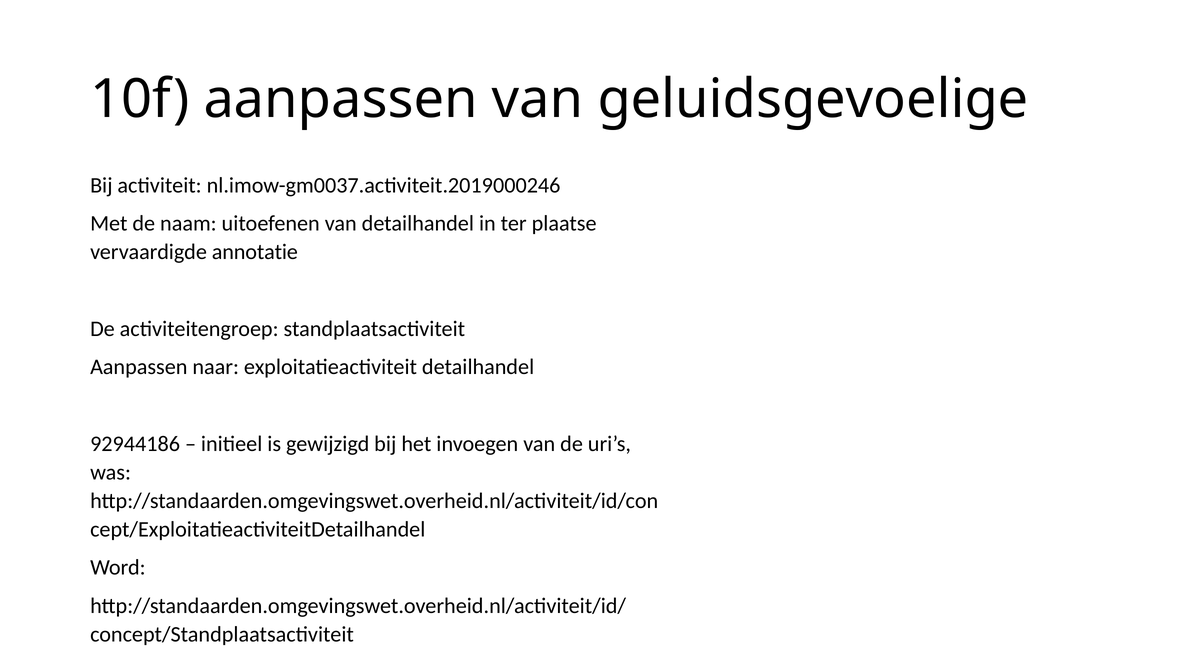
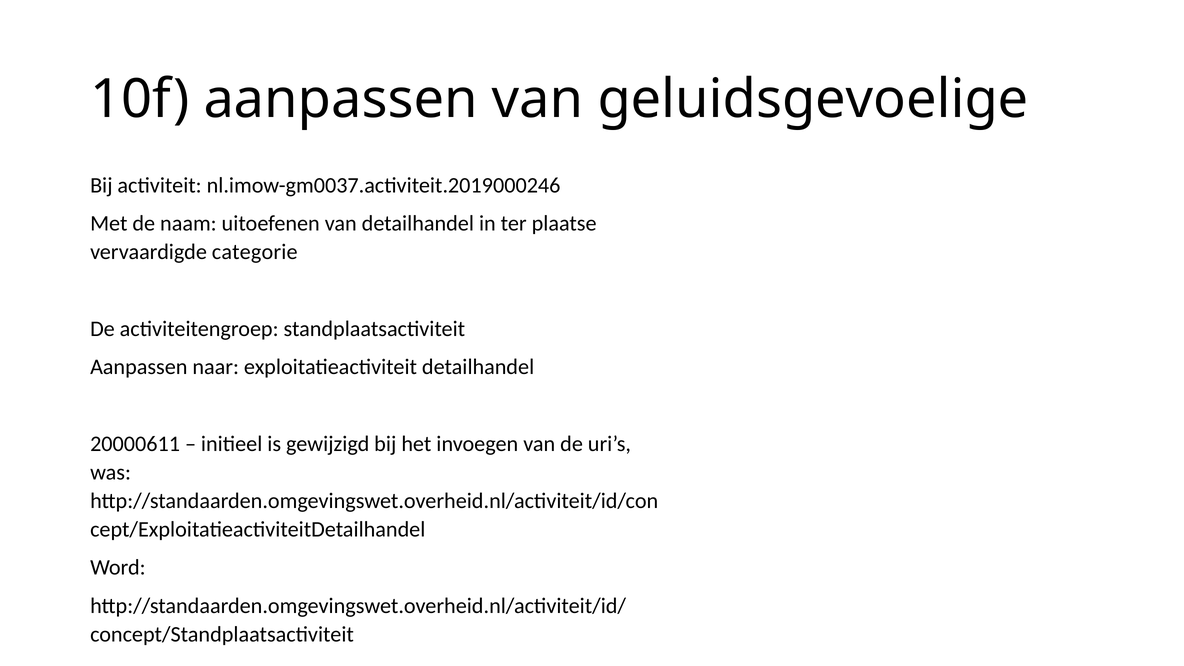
annotatie: annotatie -> categorie (255, 252)
92944186: 92944186 -> 20000611 (135, 444)
